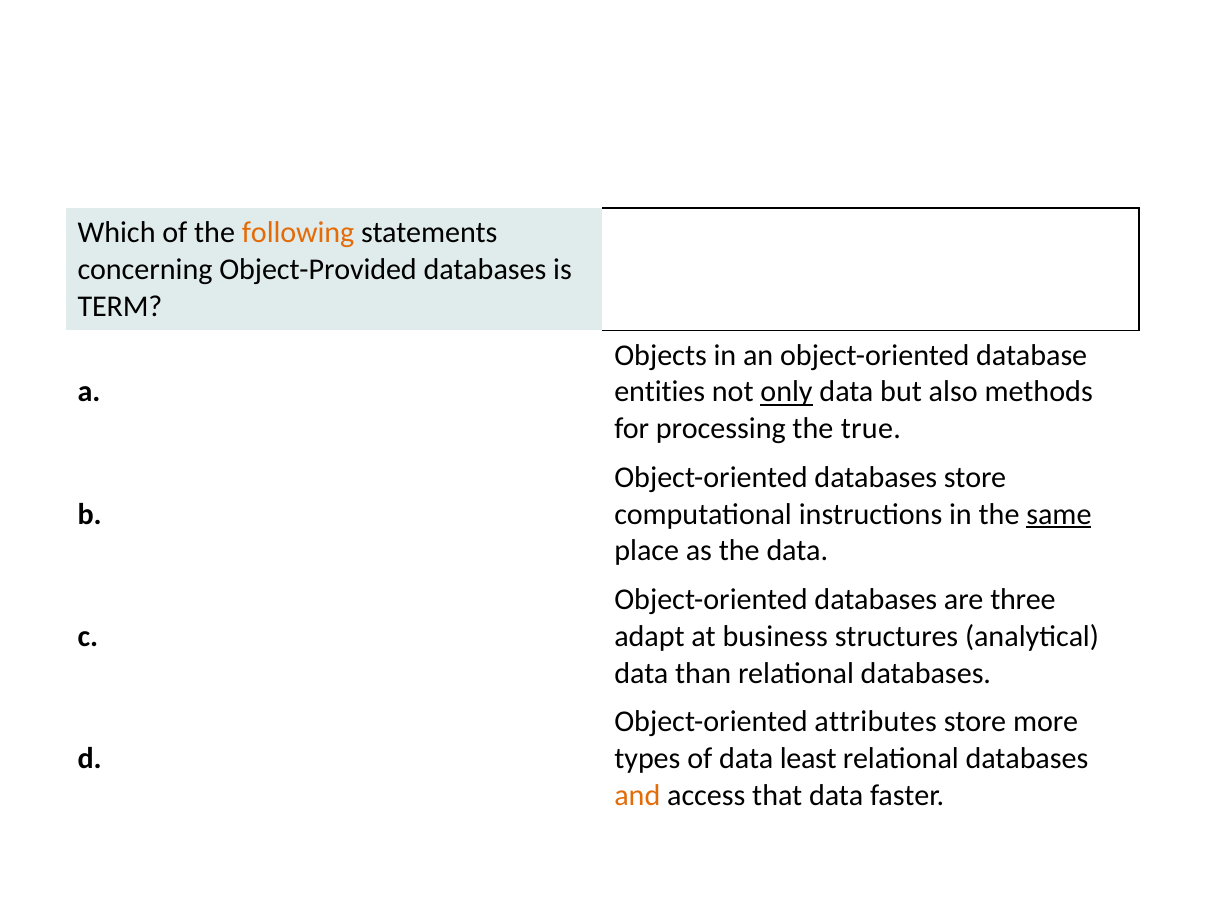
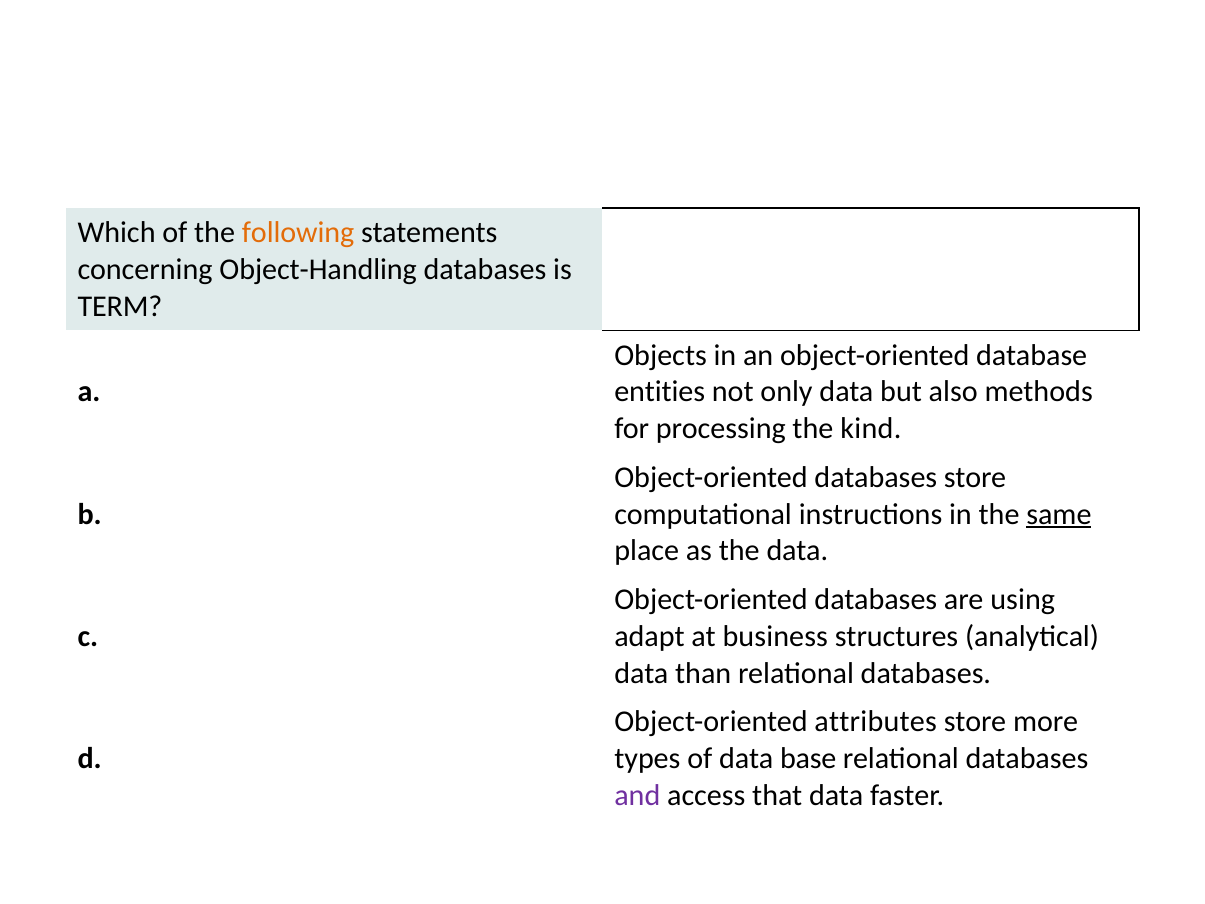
Object-Provided: Object-Provided -> Object-Handling (318, 270)
only underline: present -> none (786, 392)
true: true -> kind (871, 429)
three: three -> using (1023, 599)
least: least -> base (808, 758)
and colour: orange -> purple (637, 795)
